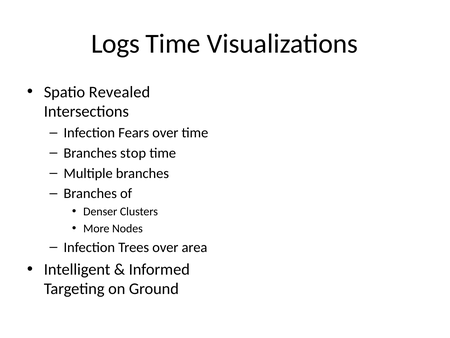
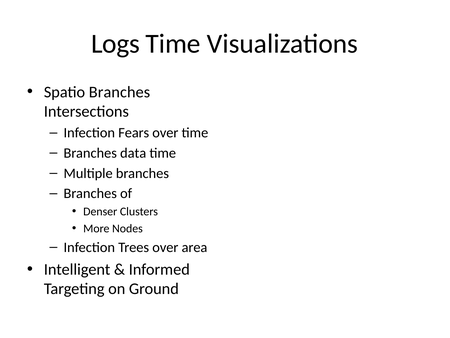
Spatio Revealed: Revealed -> Branches (119, 92)
stop: stop -> data (133, 153)
